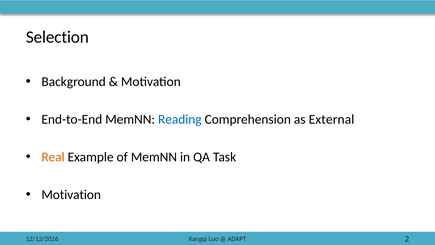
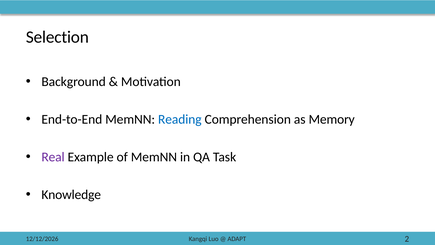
External: External -> Memory (332, 119)
Real colour: orange -> purple (53, 157)
Motivation: Motivation -> Knowledge (71, 194)
